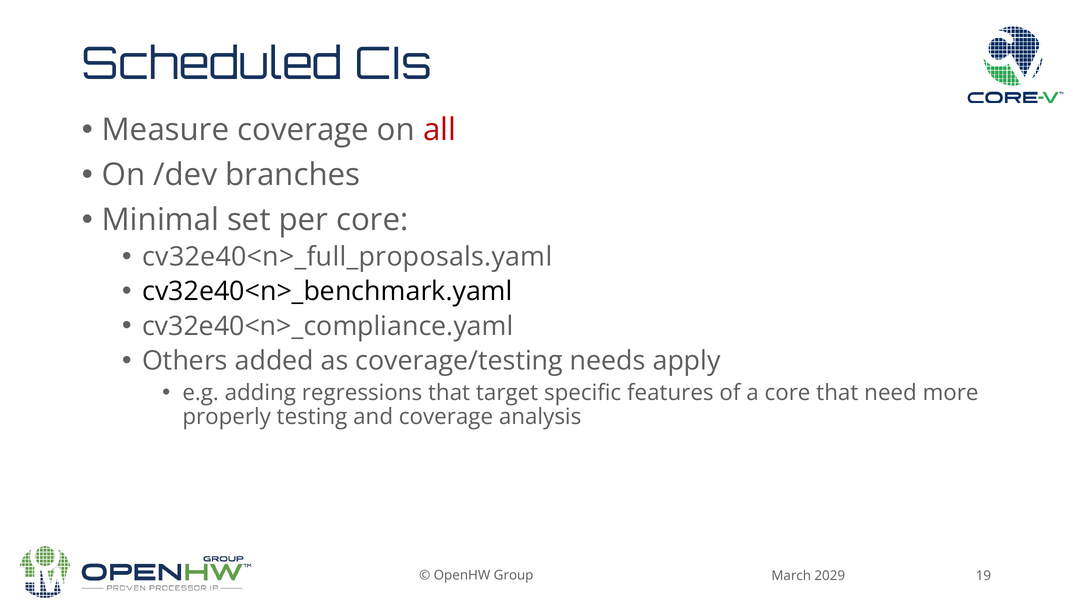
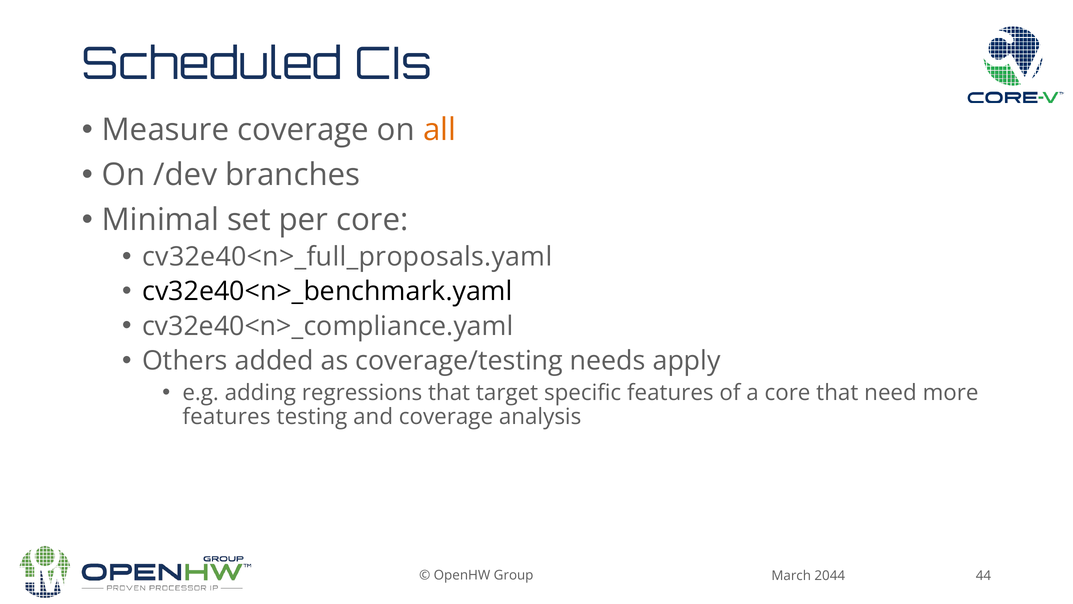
all colour: red -> orange (440, 130)
properly: properly -> features (227, 417)
19: 19 -> 44 (984, 575)
2029: 2029 -> 2044 (830, 575)
